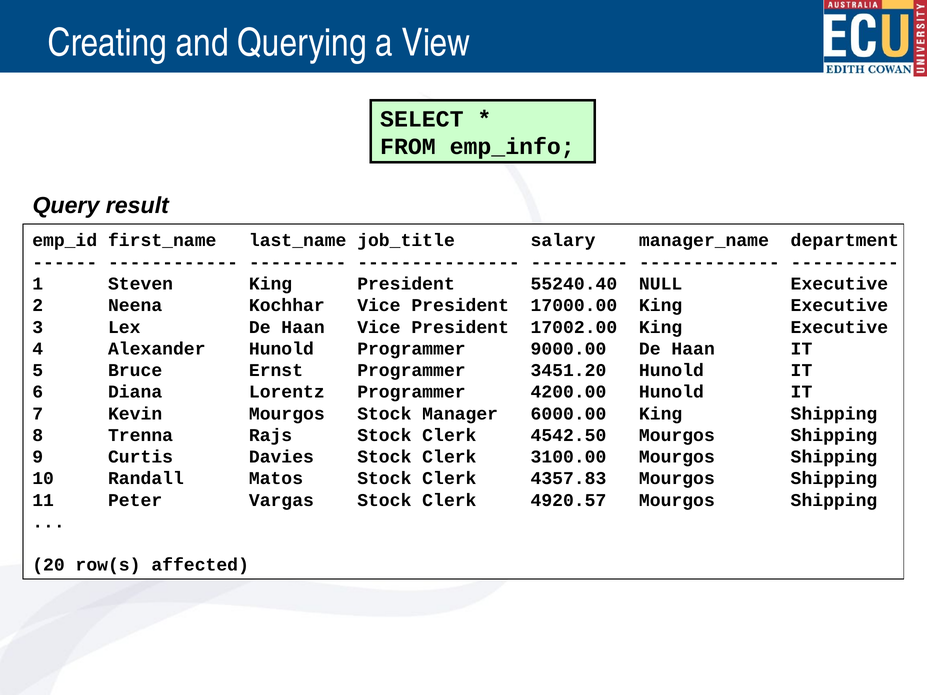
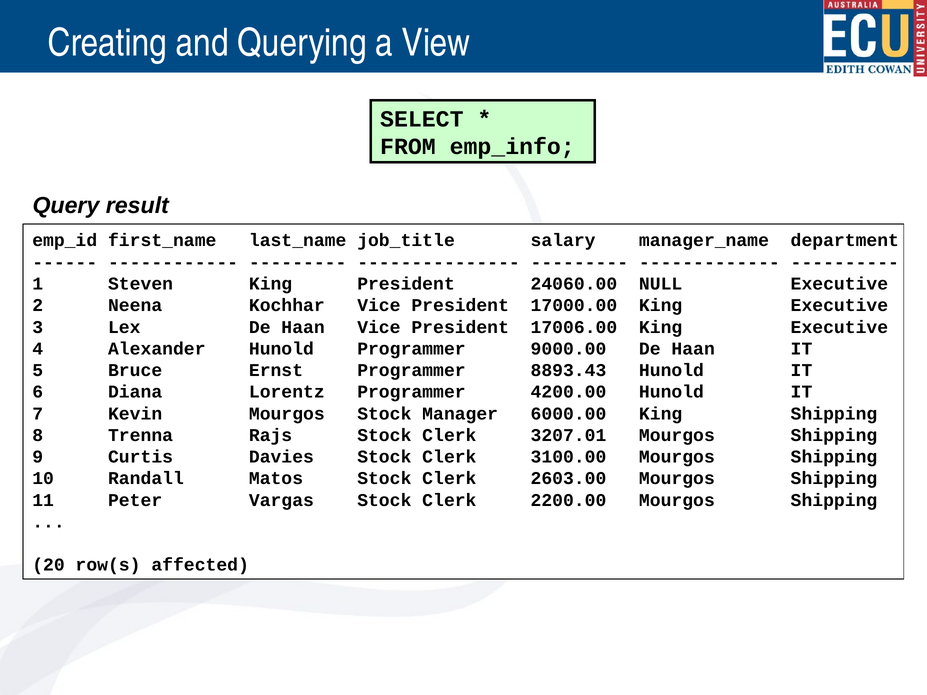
55240.40: 55240.40 -> 24060.00 (574, 284)
17002.00: 17002.00 -> 17006.00 (574, 327)
3451.20: 3451.20 -> 8893.43 (568, 370)
4542.50: 4542.50 -> 3207.01 (568, 435)
4357.83: 4357.83 -> 2603.00 (568, 479)
4920.57: 4920.57 -> 2200.00 (568, 500)
